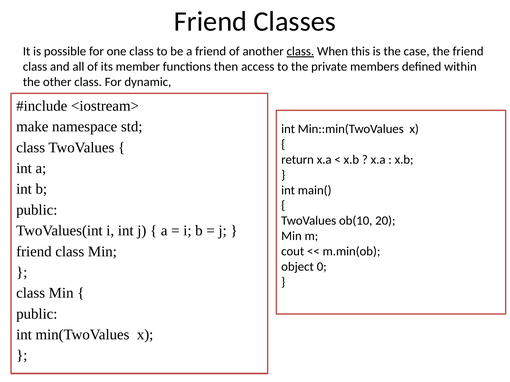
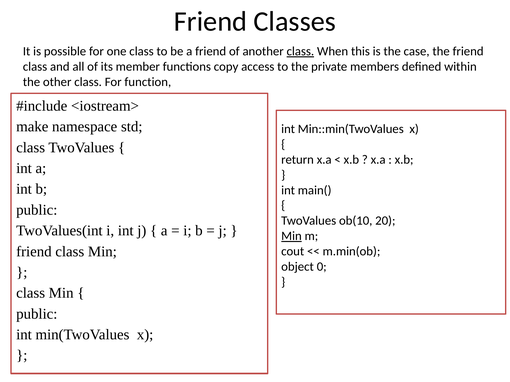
then: then -> copy (226, 67)
dynamic: dynamic -> function (148, 82)
Min underline: none -> present (291, 236)
